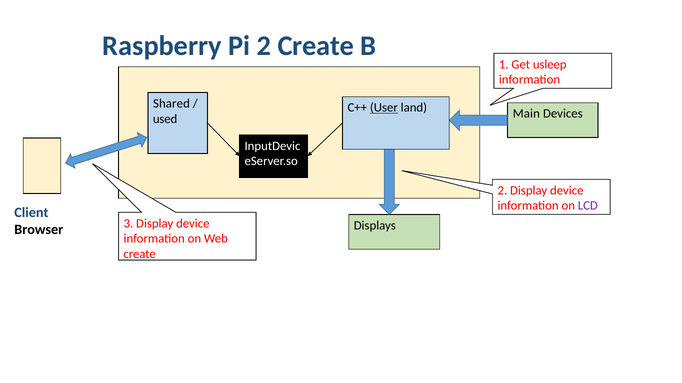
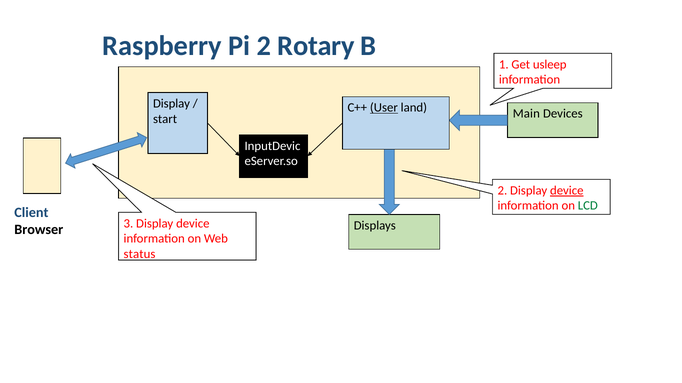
2 Create: Create -> Rotary (316, 46)
Shared: Shared -> Display (172, 104)
used: used -> start (165, 119)
device underline: none -> present (567, 191)
LCD colour: purple -> green (588, 206)
create: create -> status (140, 254)
